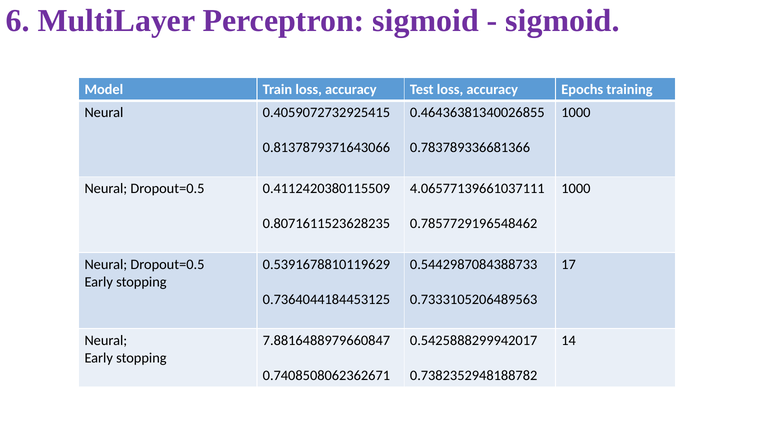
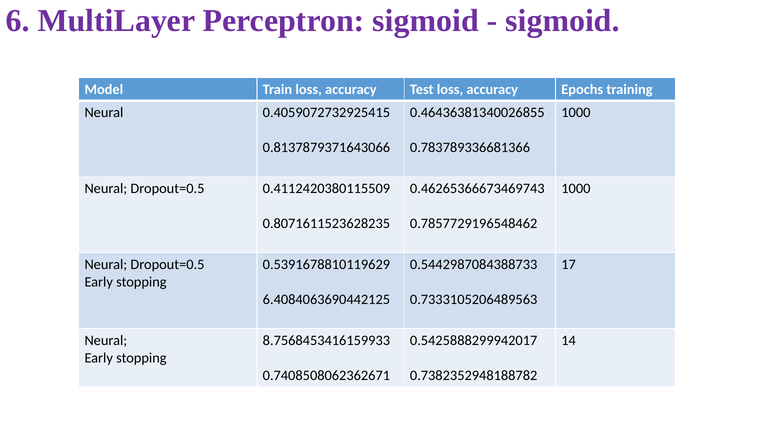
4.06577139661037111: 4.06577139661037111 -> 0.46265366673469743 (477, 189)
0.7364044184453125: 0.7364044184453125 -> 6.4084063690442125 (326, 300)
7.8816488979660847: 7.8816488979660847 -> 8.7568453416159933 (326, 341)
